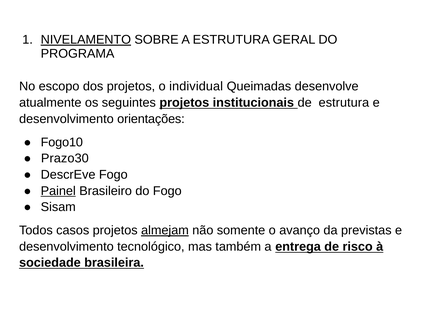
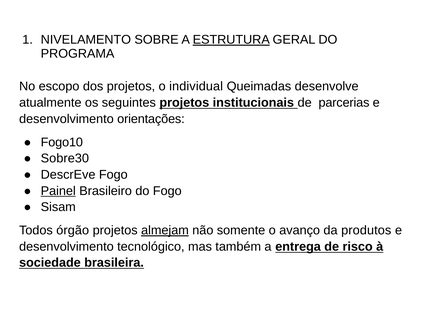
NIVELAMENTO underline: present -> none (86, 40)
ESTRUTURA underline: none -> present (231, 40)
de estrutura: estrutura -> parcerias (344, 103)
Prazo30: Prazo30 -> Sobre30 (65, 158)
casos: casos -> órgão (73, 230)
previstas: previstas -> produtos (366, 230)
